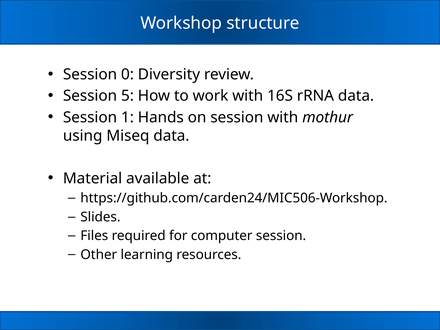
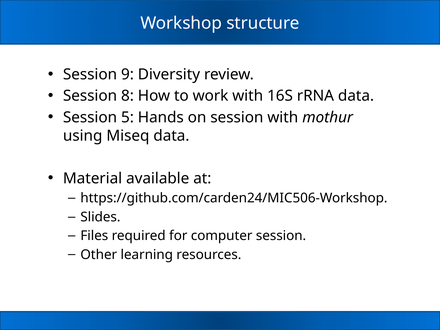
0: 0 -> 9 (127, 75)
5: 5 -> 8 (127, 96)
1: 1 -> 5 (127, 117)
